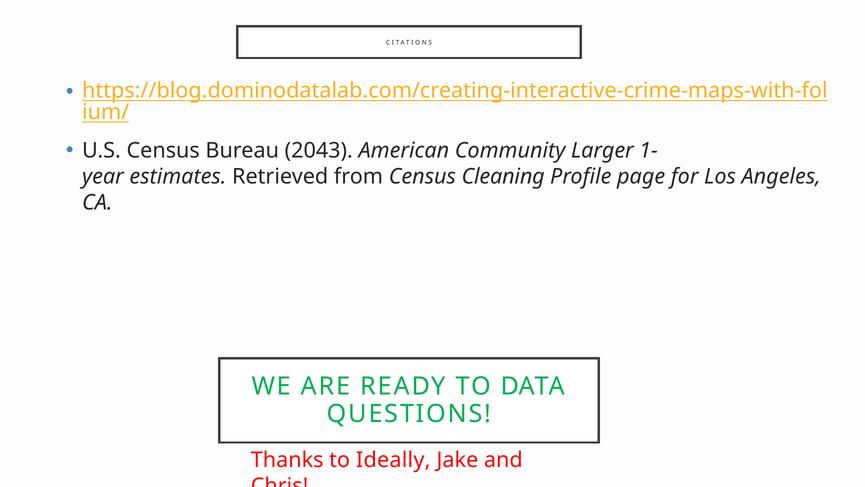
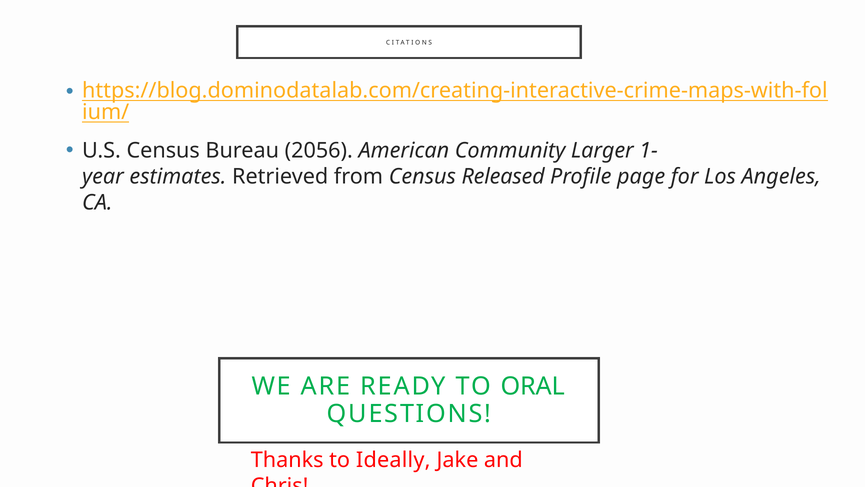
2043: 2043 -> 2056 (319, 151)
Cleaning: Cleaning -> Released (503, 177)
DATA: DATA -> ORAL (533, 386)
